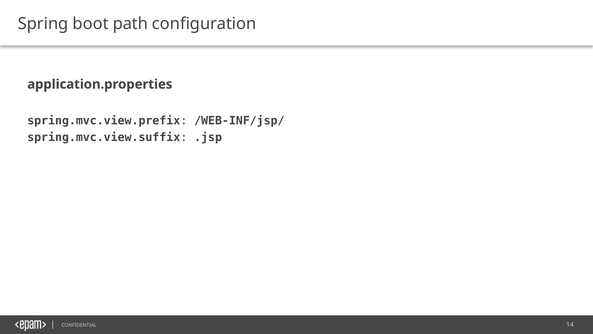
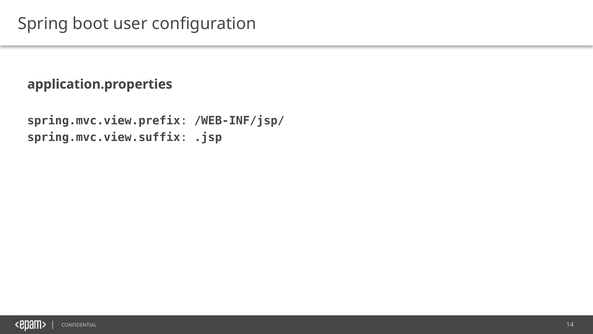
path: path -> user (130, 24)
